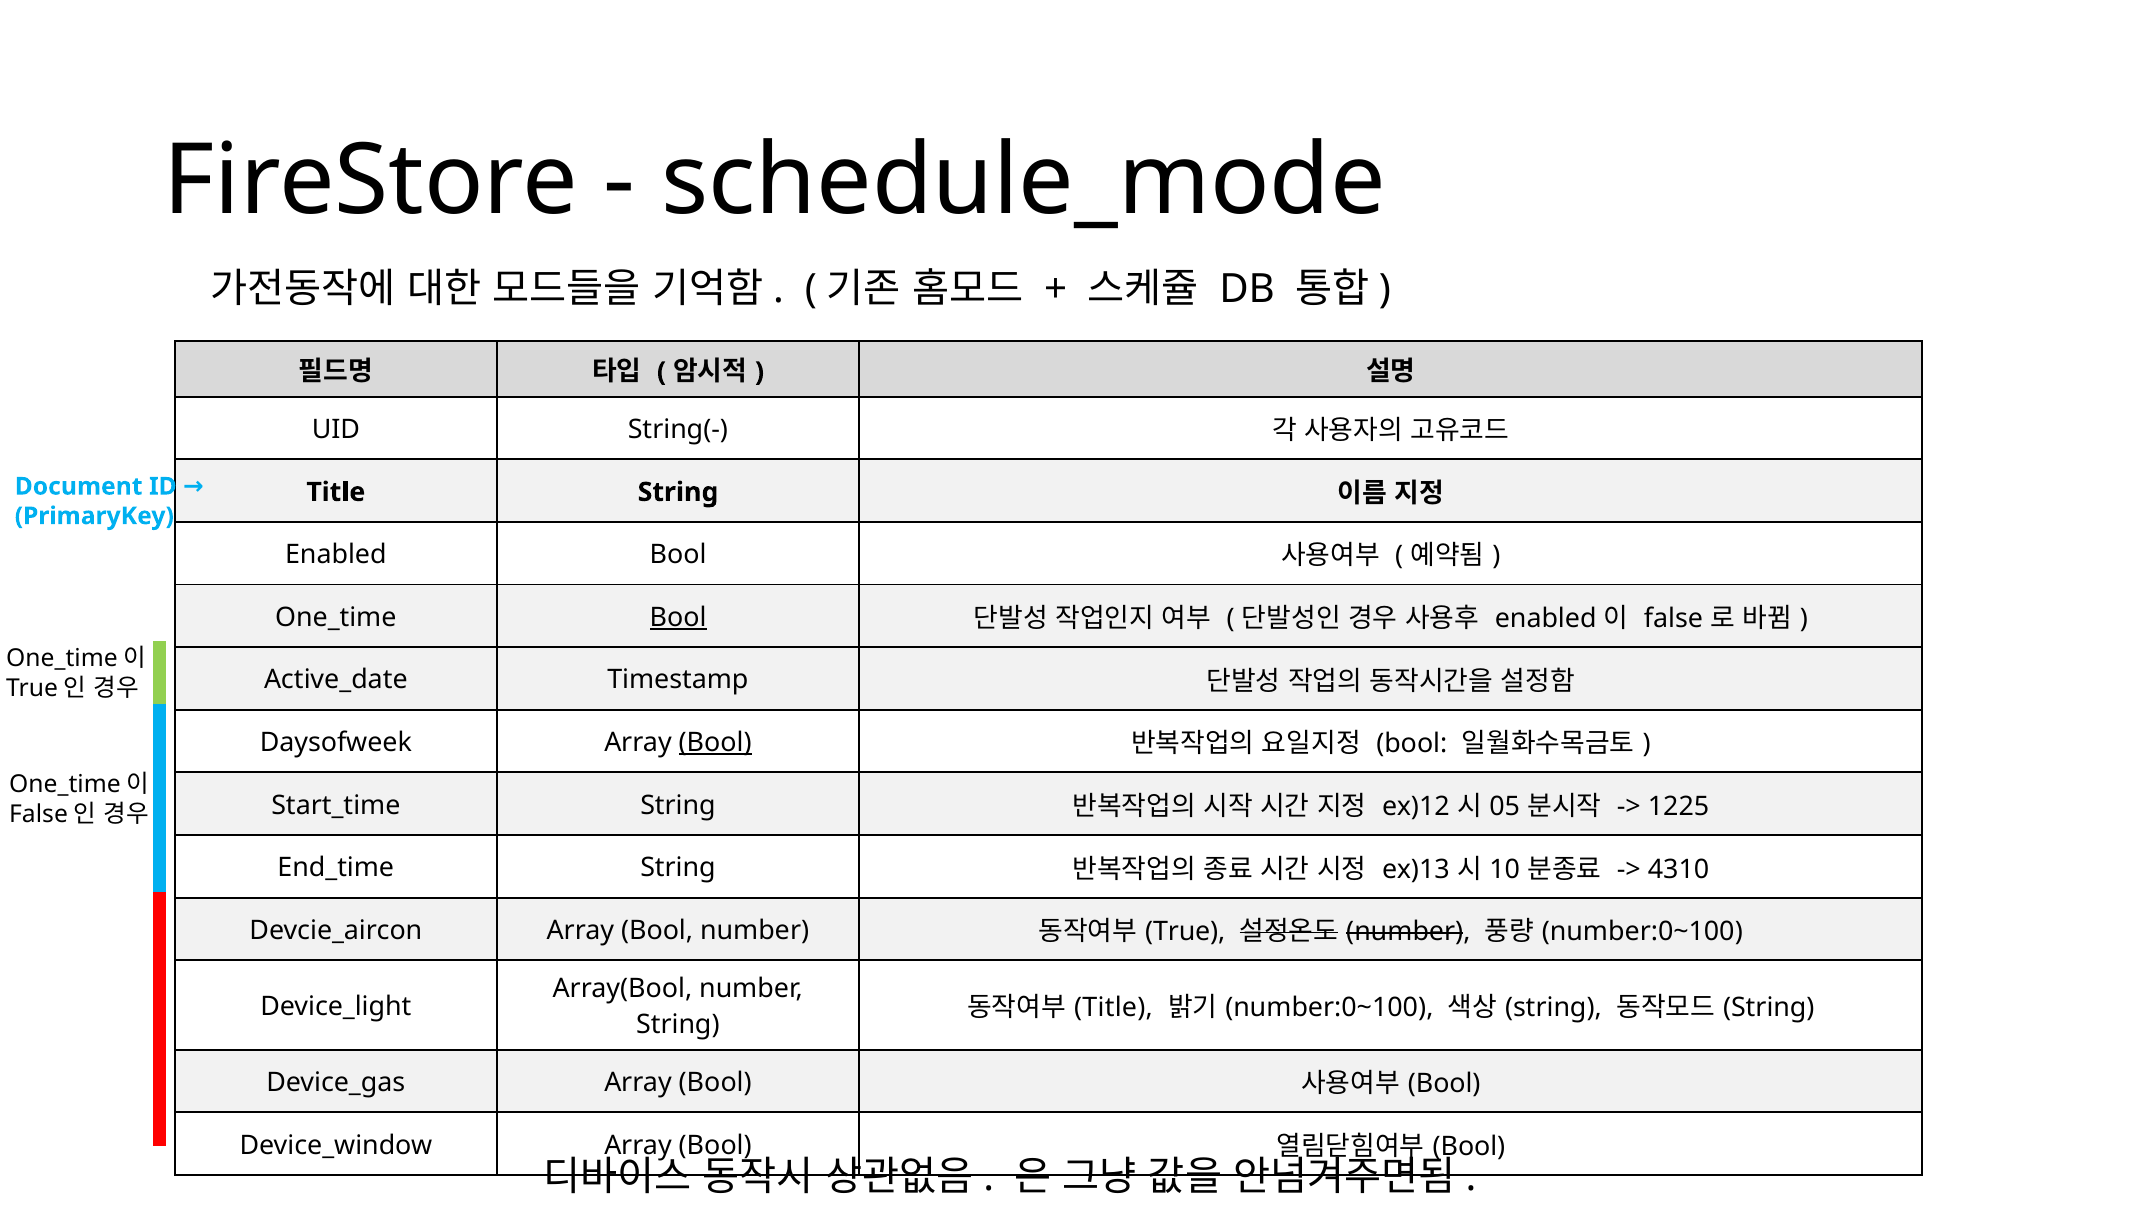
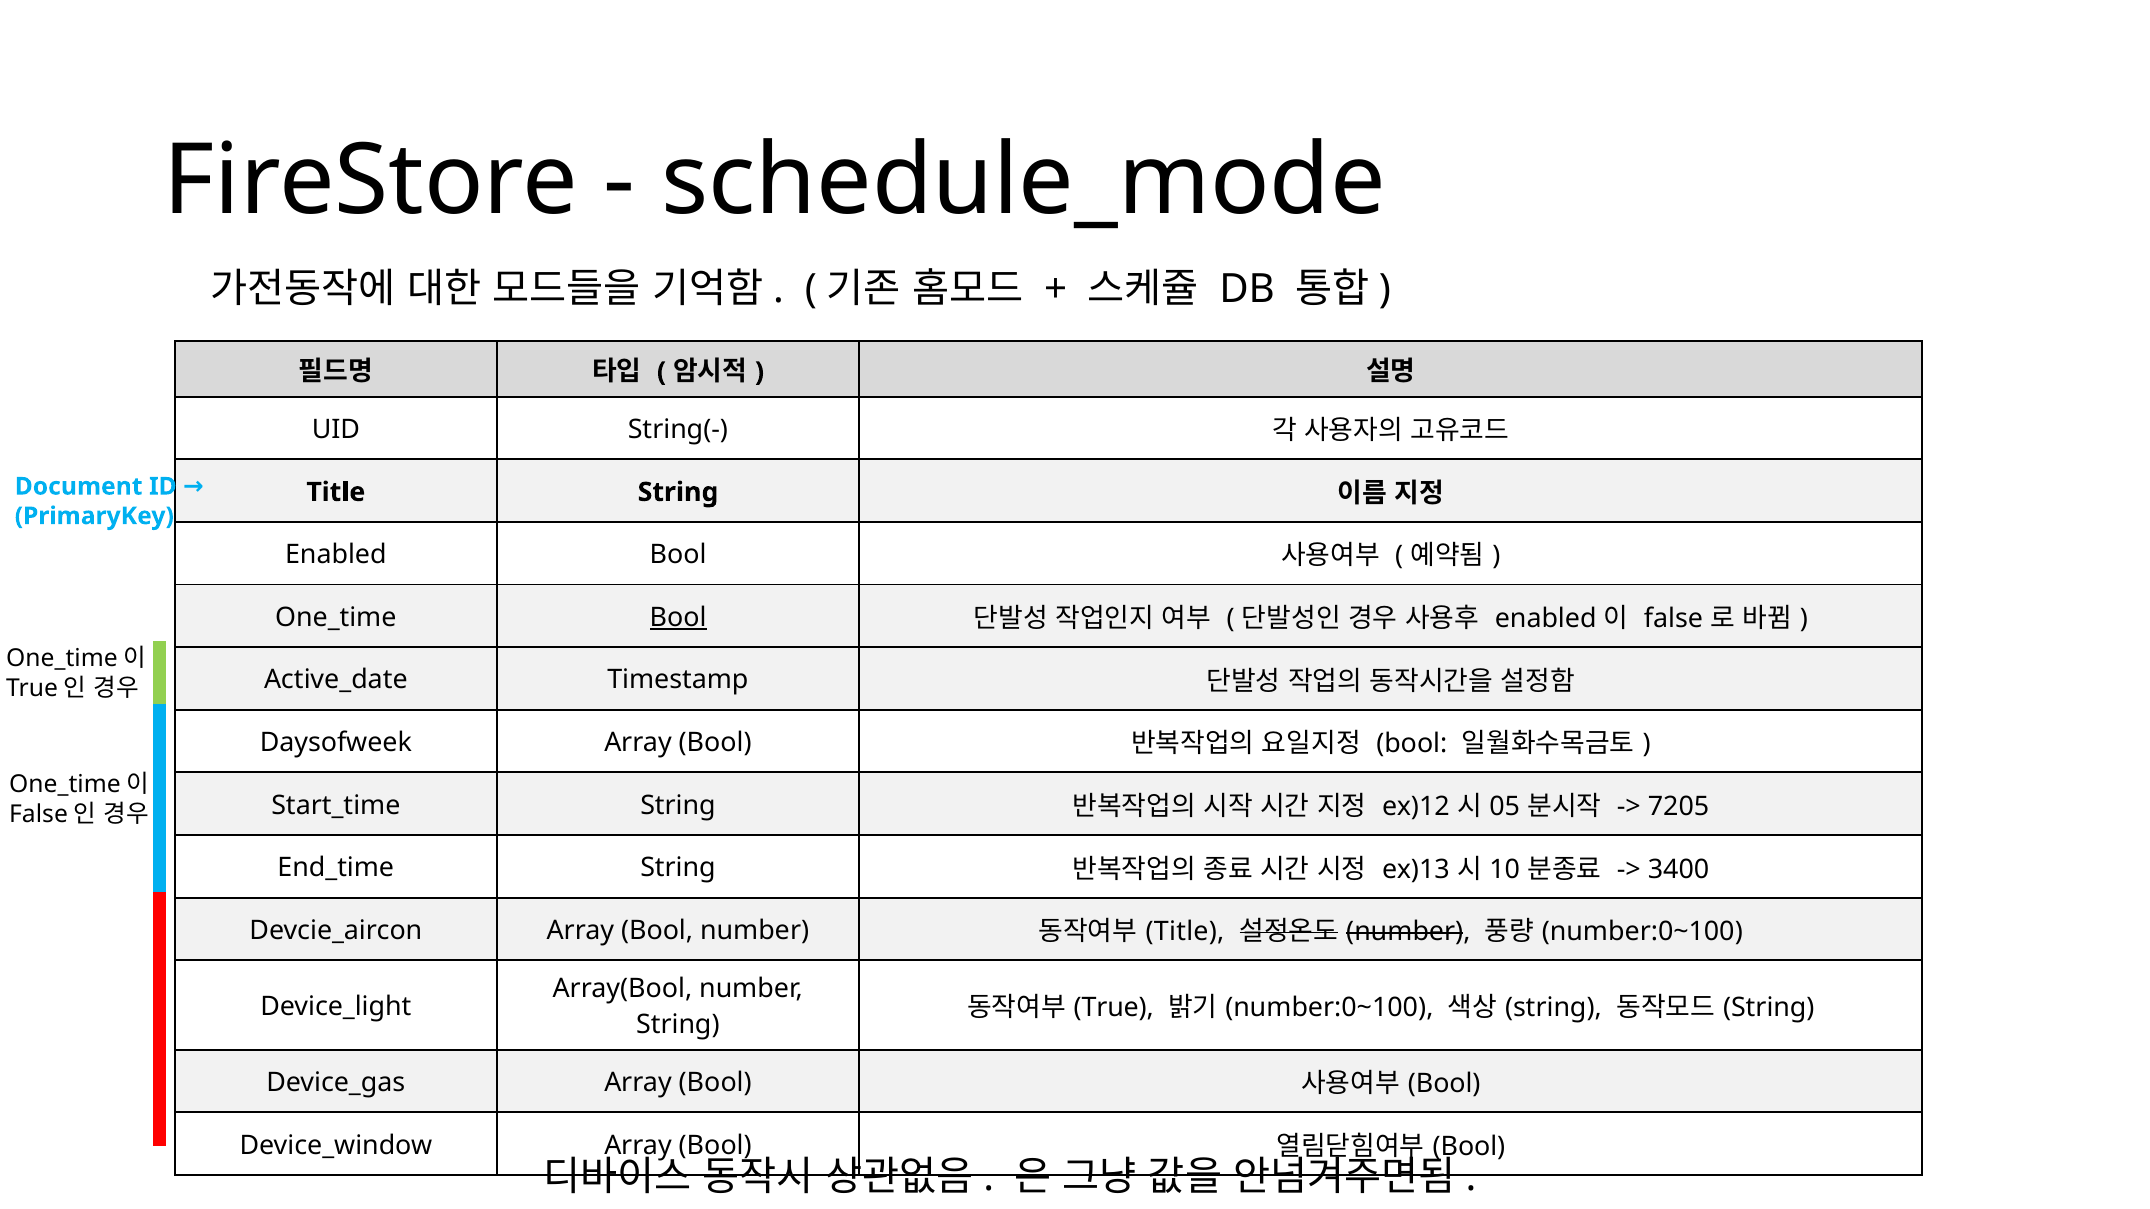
Bool underline: present -> none (715, 743)
1225: 1225 -> 7205 (1679, 807)
4310: 4310 -> 3400 (1679, 869)
True: True -> Title (1185, 932)
Title: Title -> True (1114, 1008)
